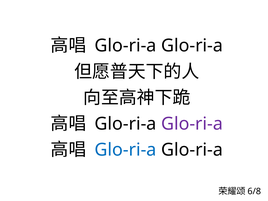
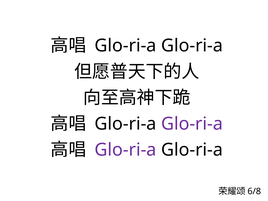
Glo-ri-a colour: blue -> purple (125, 150)
